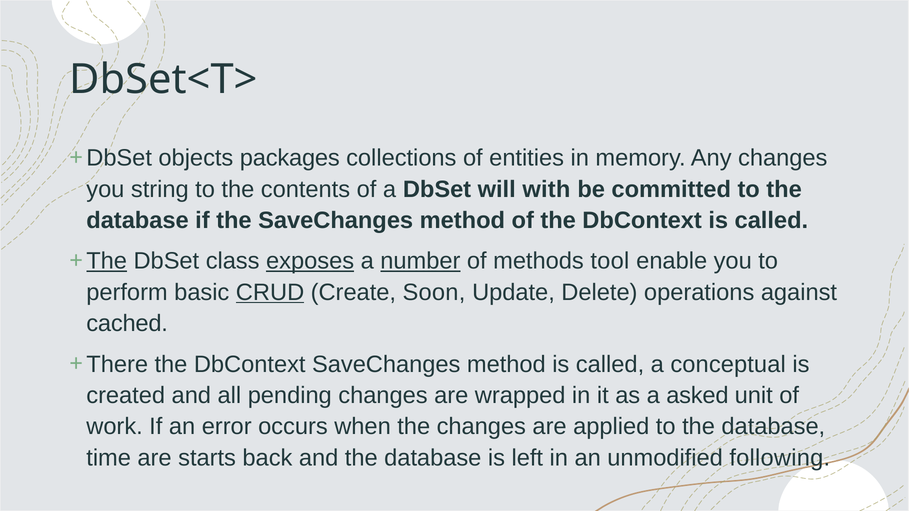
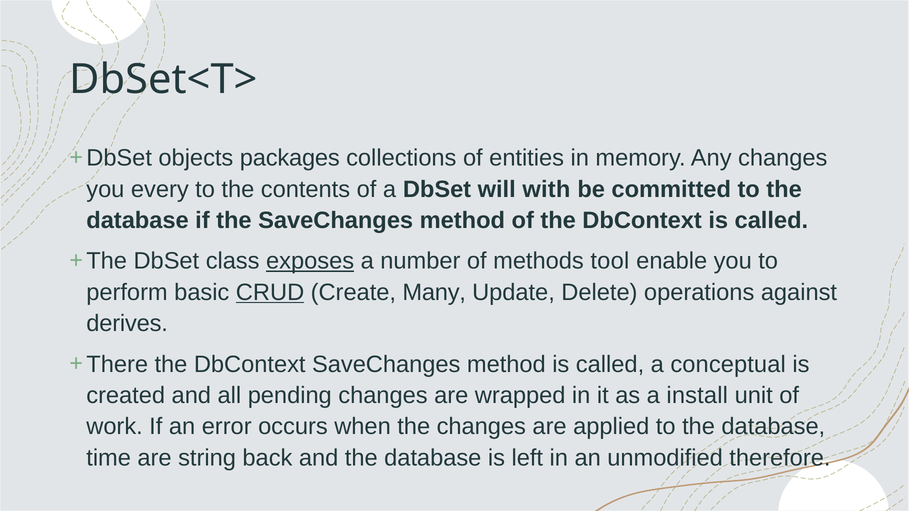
string: string -> every (160, 189)
The underline: present -> none (107, 261)
number underline: present -> none (420, 261)
Soon: Soon -> Many (434, 293)
cached: cached -> derives (127, 324)
asked: asked -> install (697, 396)
starts: starts -> string (207, 458)
following: following -> therefore (780, 458)
